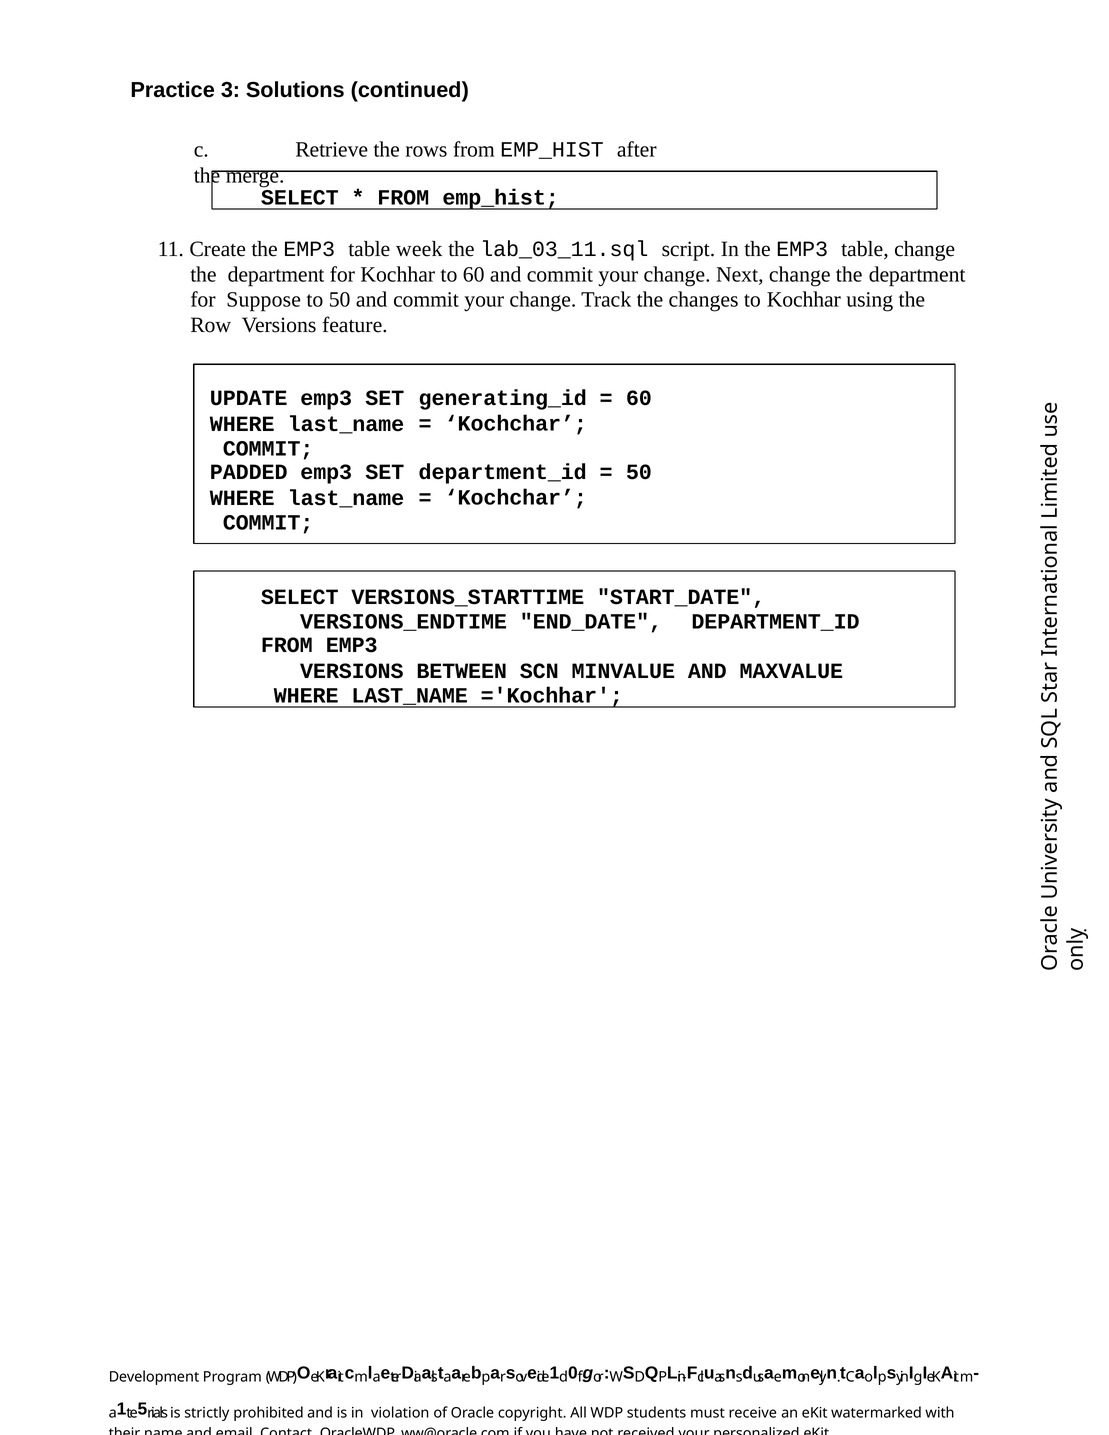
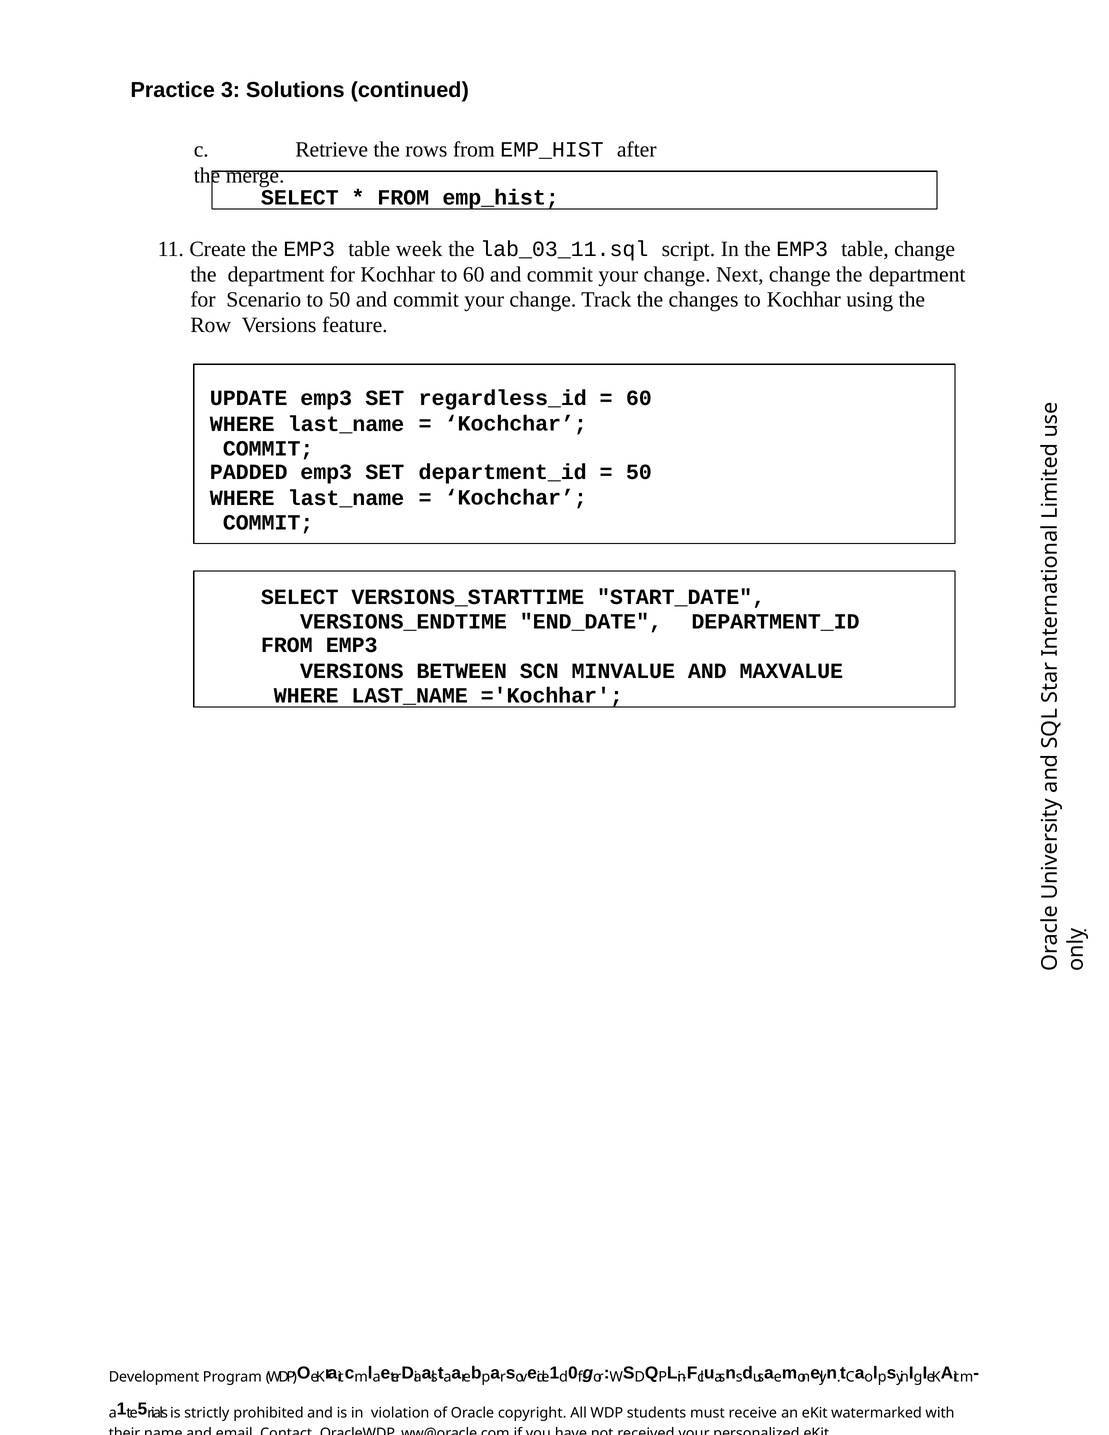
Suppose: Suppose -> Scenario (264, 300)
generating_id: generating_id -> regardless_id (503, 398)
